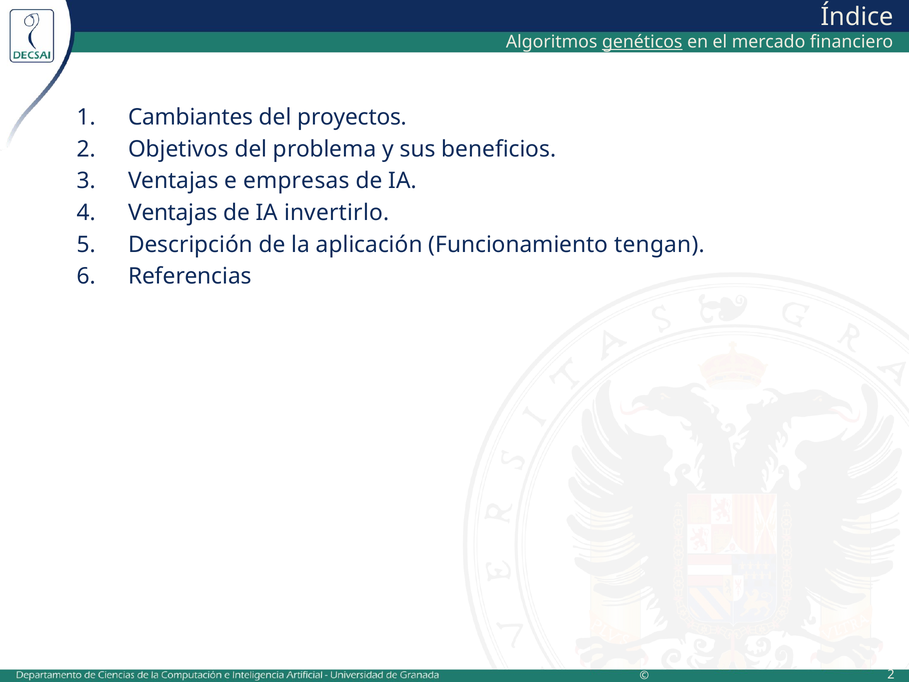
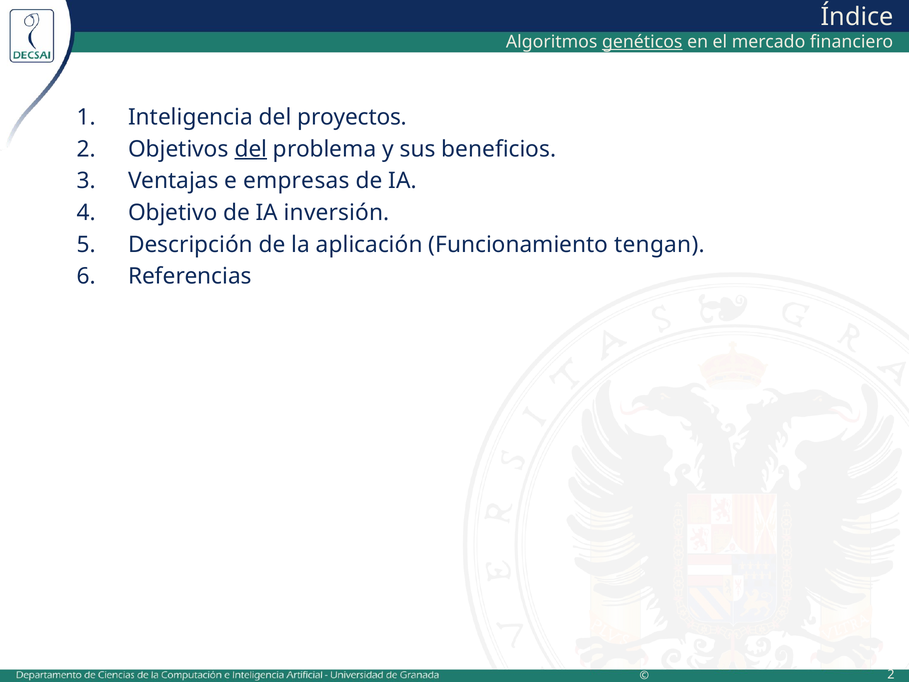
Cambiantes: Cambiantes -> Inteligencia (191, 117)
del underline: none -> present (251, 149)
Ventajas: Ventajas -> Objetivo (173, 213)
invertirlo: invertirlo -> inversión (337, 213)
